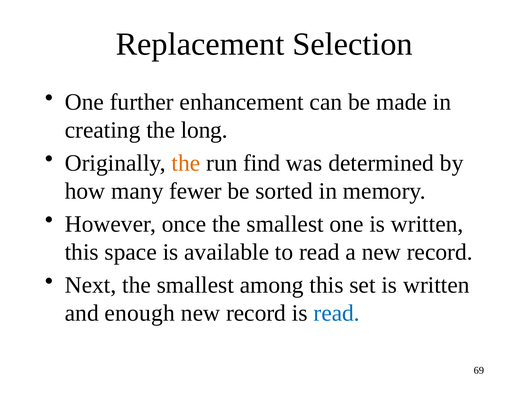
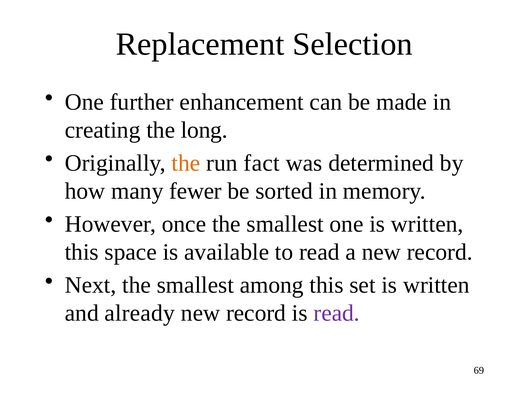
find: find -> fact (262, 163)
enough: enough -> already (140, 314)
read colour: blue -> purple (337, 314)
